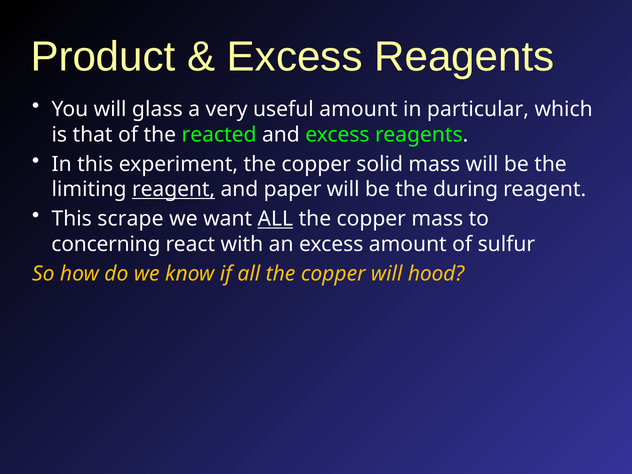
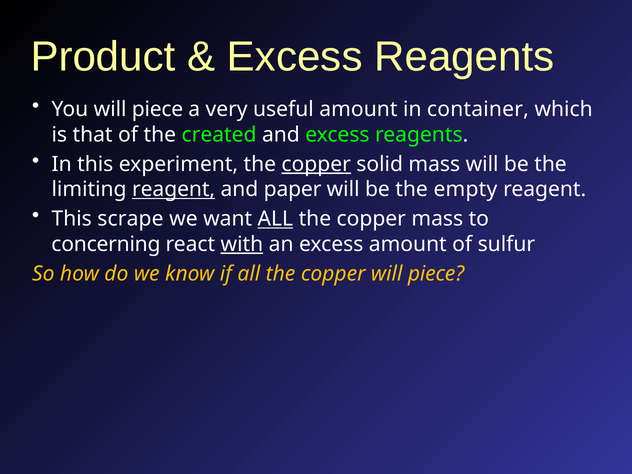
You will glass: glass -> piece (158, 109)
particular: particular -> container (478, 109)
reacted: reacted -> created (219, 135)
copper underline: none -> present (316, 164)
during: during -> empty (465, 189)
with underline: none -> present (242, 244)
copper will hood: hood -> piece (436, 274)
